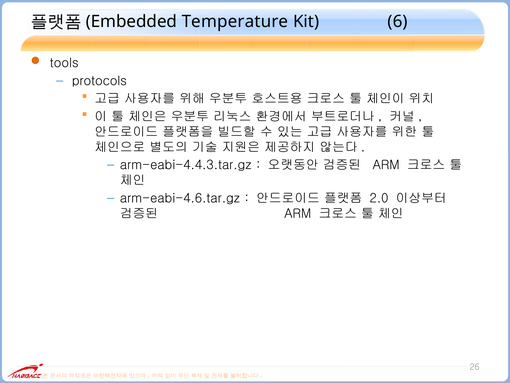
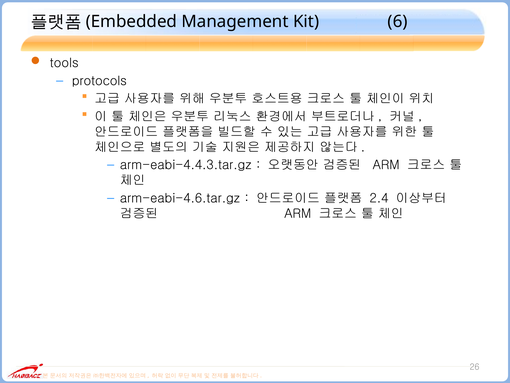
Temperature: Temperature -> Management (235, 21)
2.0: 2.0 -> 2.4 (379, 198)
